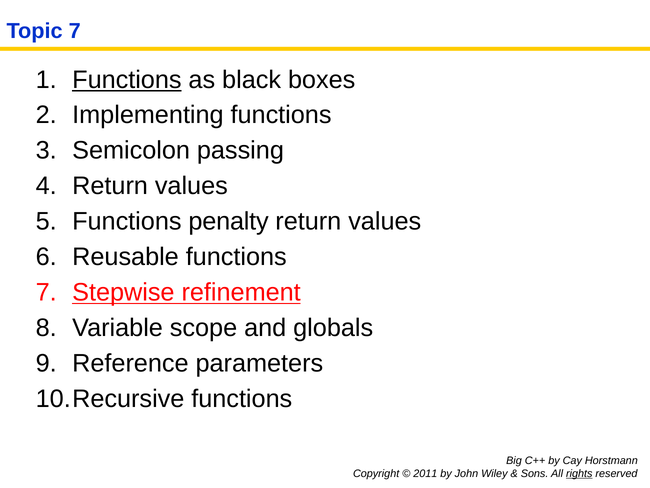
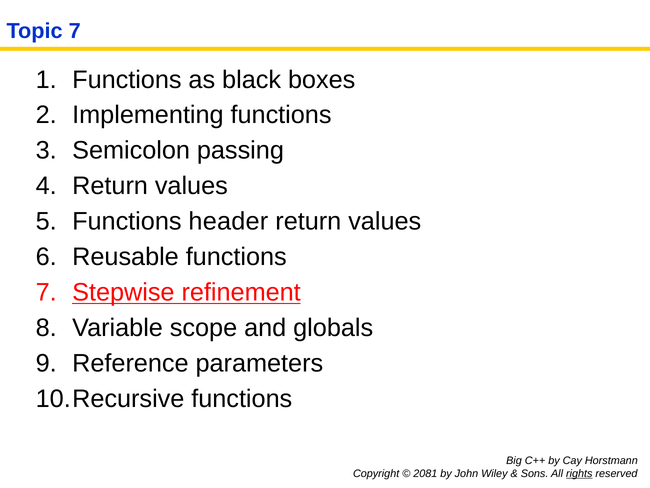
Functions underline: present -> none (127, 80)
penalty: penalty -> header (228, 221)
2011: 2011 -> 2081 (425, 473)
